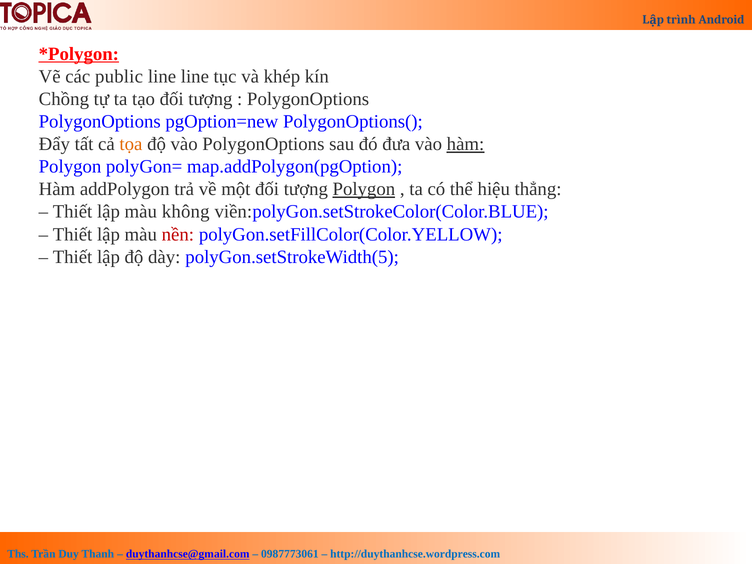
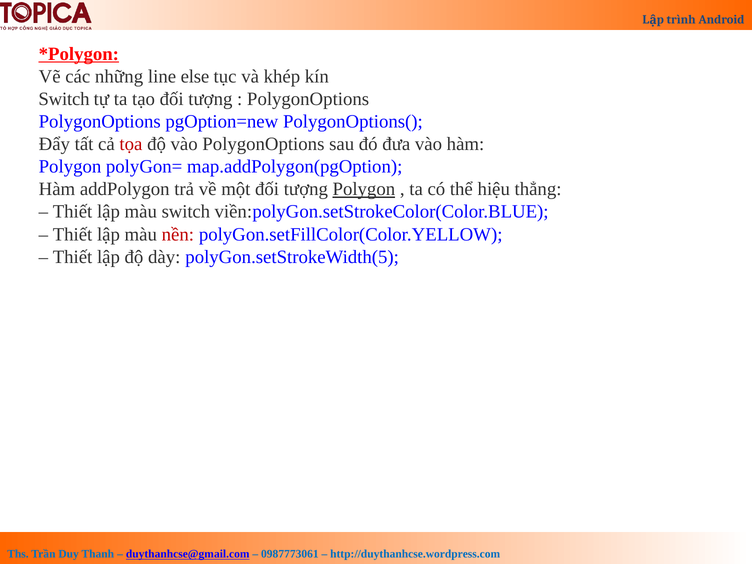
public: public -> những (119, 76)
line line: line -> else (195, 76)
Chồng: Chồng -> Switch (64, 99)
tọa colour: orange -> red (131, 144)
hàm underline: present -> none (466, 144)
màu không: không -> switch (186, 212)
